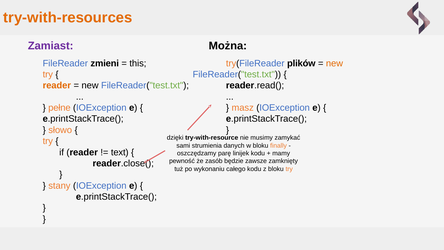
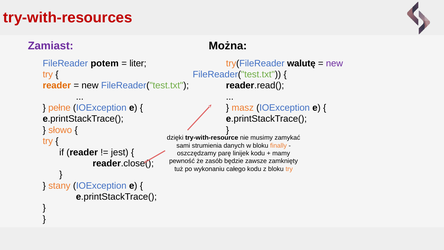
try-with-resources colour: orange -> red (68, 17)
zmieni: zmieni -> potem (105, 63)
this: this -> liter (138, 63)
plików: plików -> walutę (301, 63)
new colour: orange -> purple (334, 63)
text: text -> jest (120, 152)
